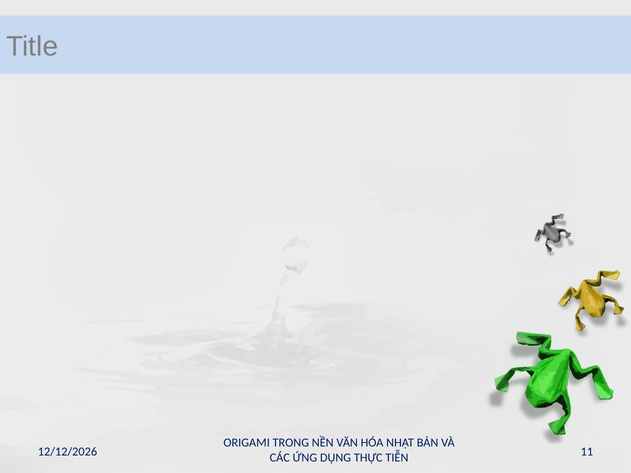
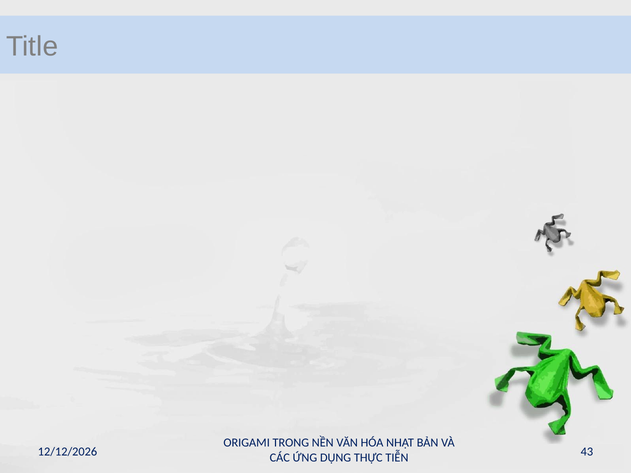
11: 11 -> 43 (587, 452)
